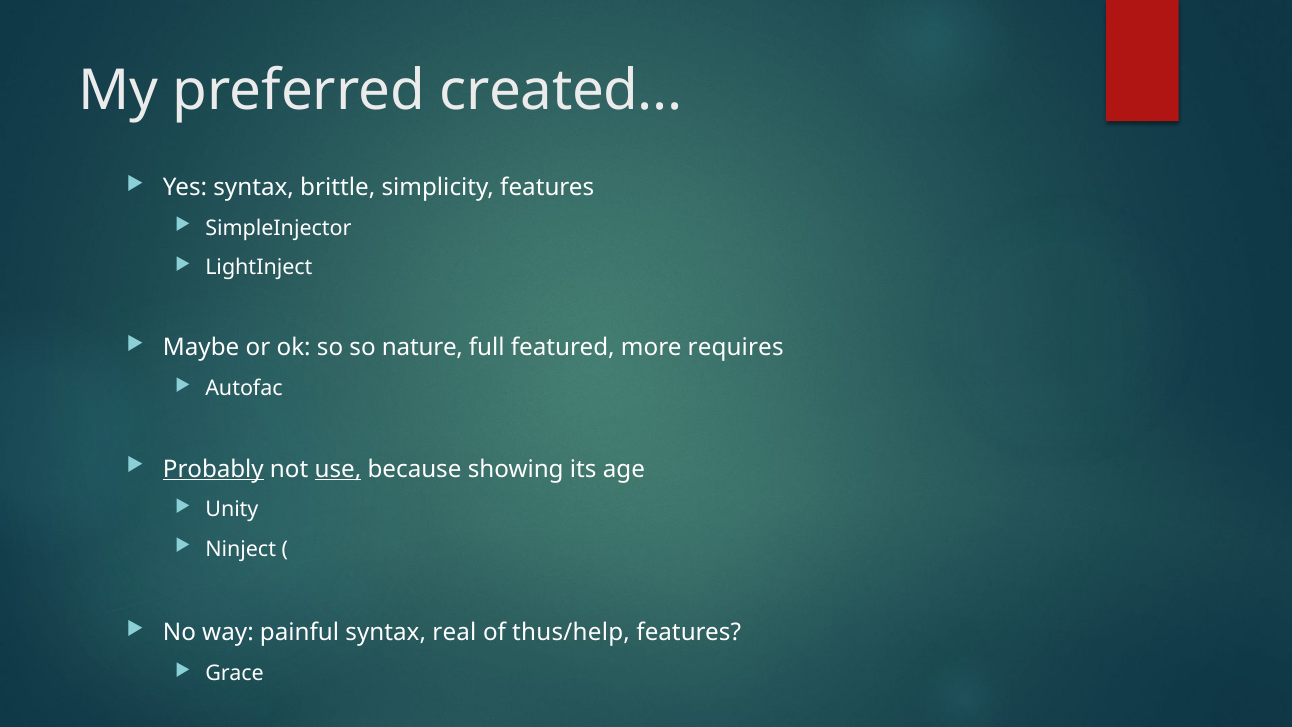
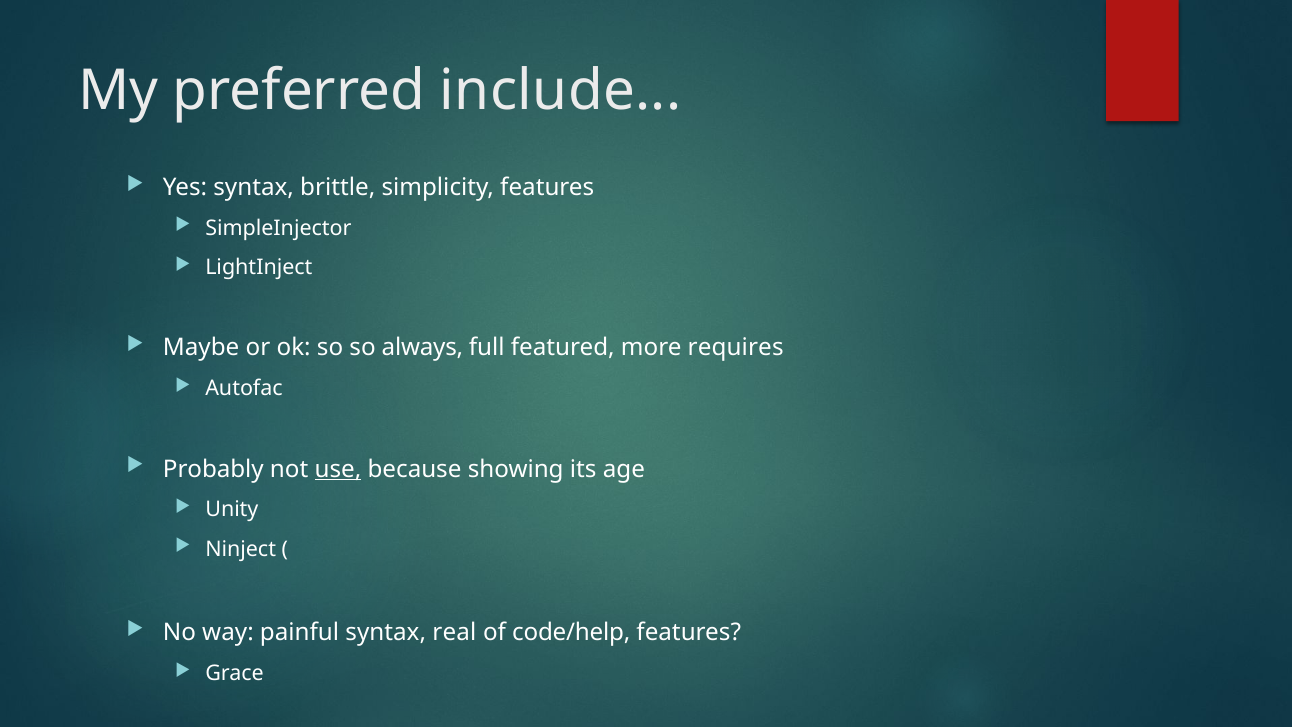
created: created -> include (561, 91)
nature: nature -> always (422, 348)
Probably underline: present -> none (213, 469)
thus/help: thus/help -> code/help (571, 633)
